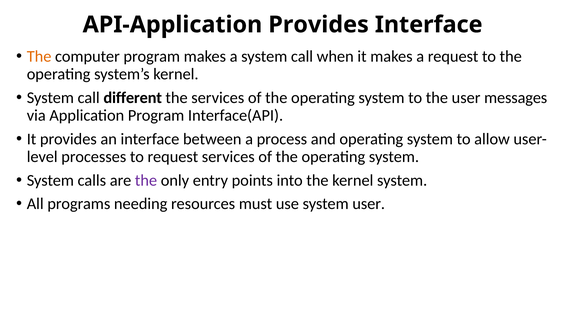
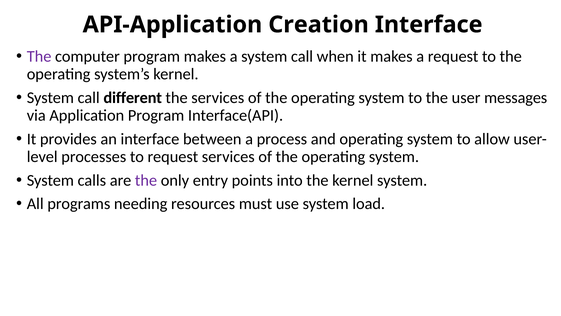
API-Application Provides: Provides -> Creation (319, 25)
The colour: orange -> purple (39, 56)
system user: user -> load (369, 204)
